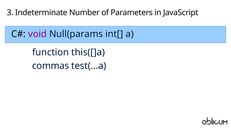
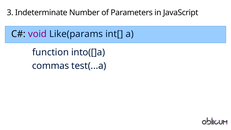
Null(params: Null(params -> Like(params (76, 34)
this([]a: this([]a -> into([]a (88, 52)
